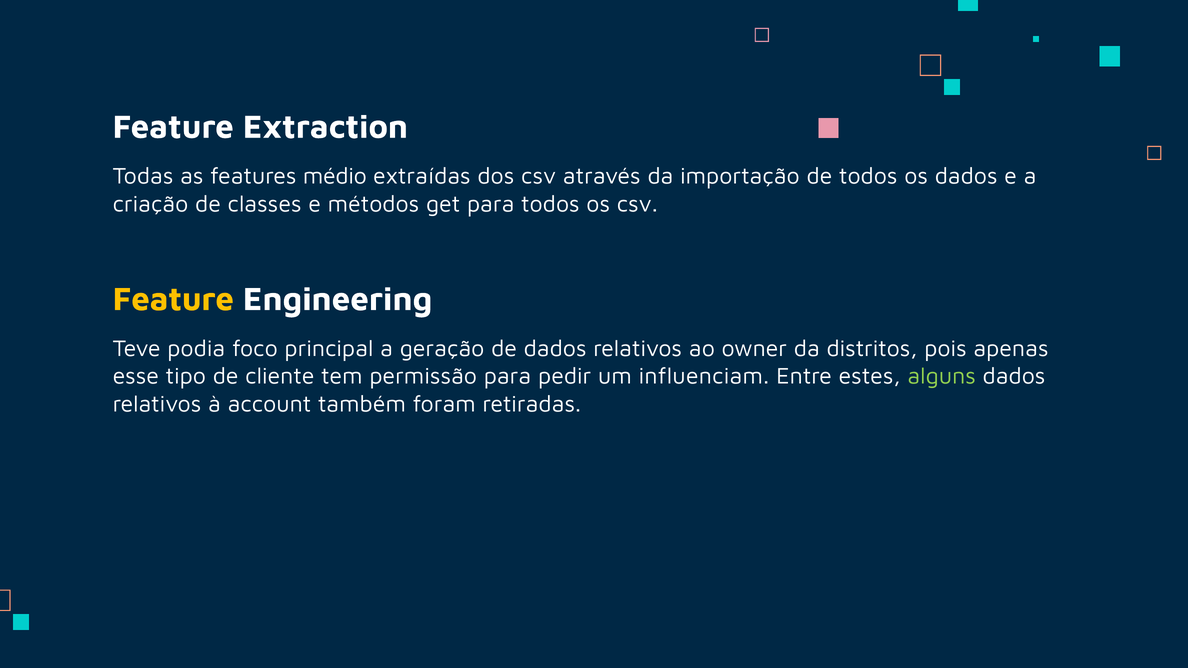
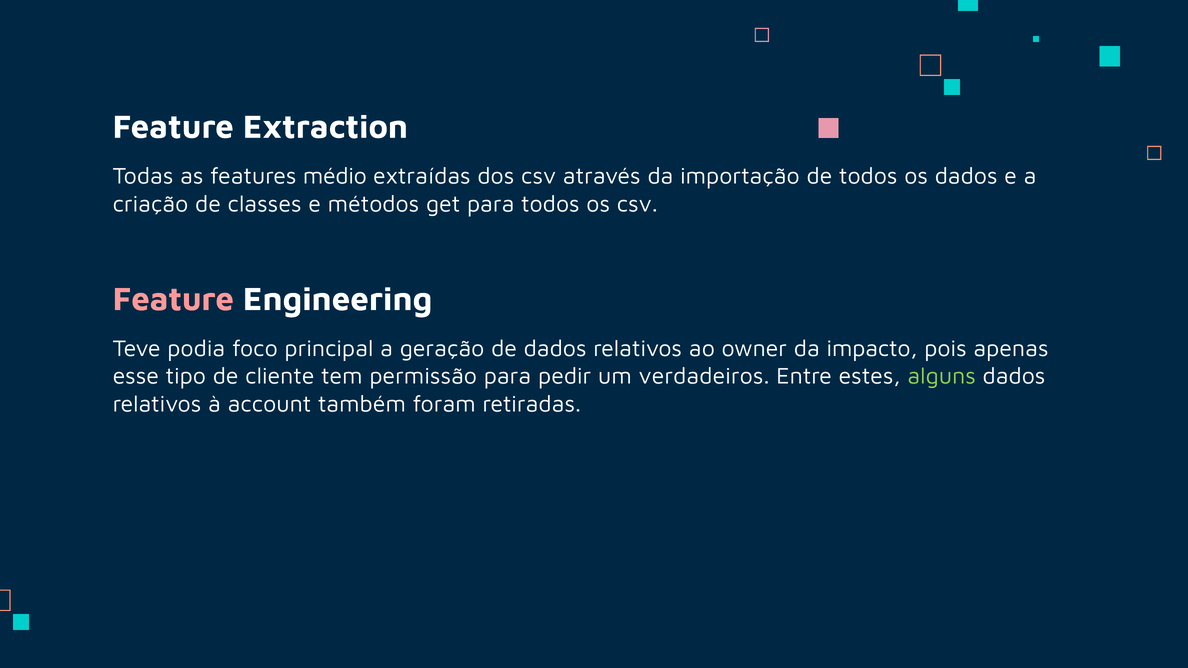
Feature colour: yellow -> pink (173, 299)
distritos: distritos -> impacto (872, 349)
influenciam: influenciam -> verdadeiros (704, 377)
